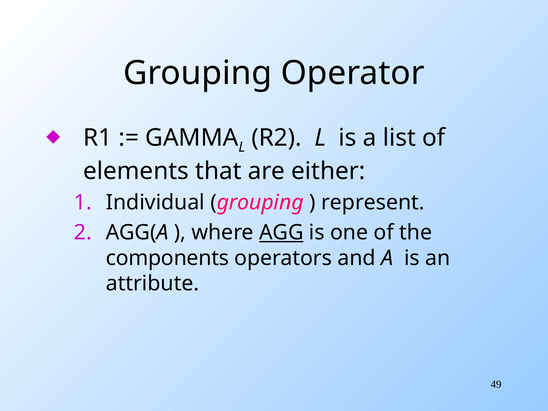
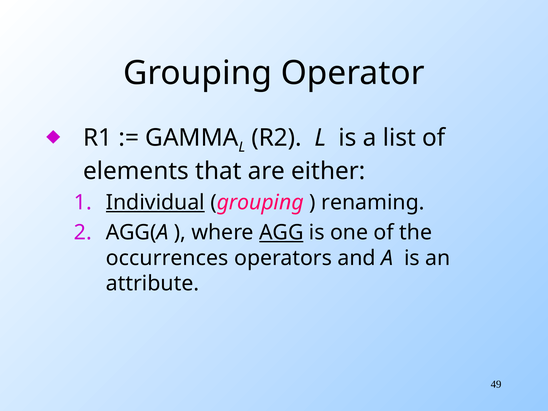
Individual underline: none -> present (155, 203)
represent: represent -> renaming (373, 203)
components: components -> occurrences (167, 258)
